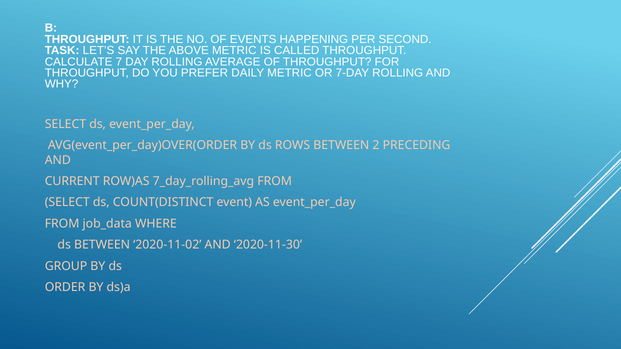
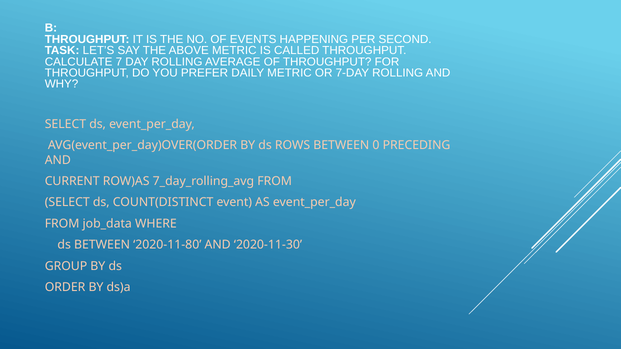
2: 2 -> 0 (376, 145)
2020-11-02: 2020-11-02 -> 2020-11-80 (167, 245)
